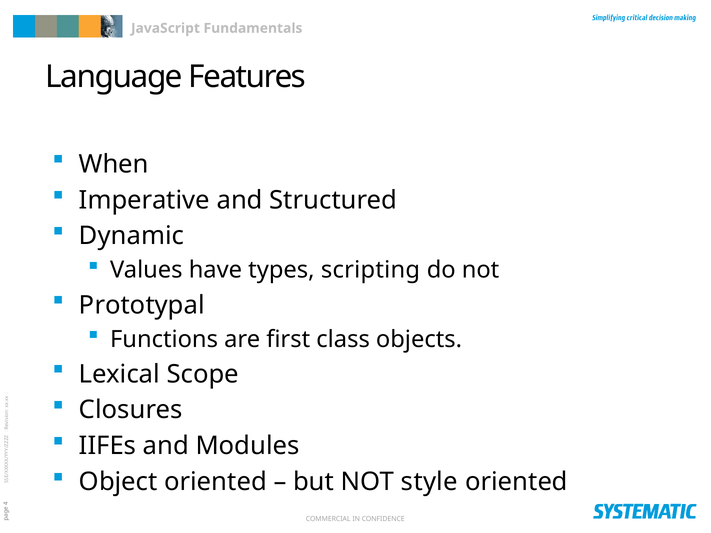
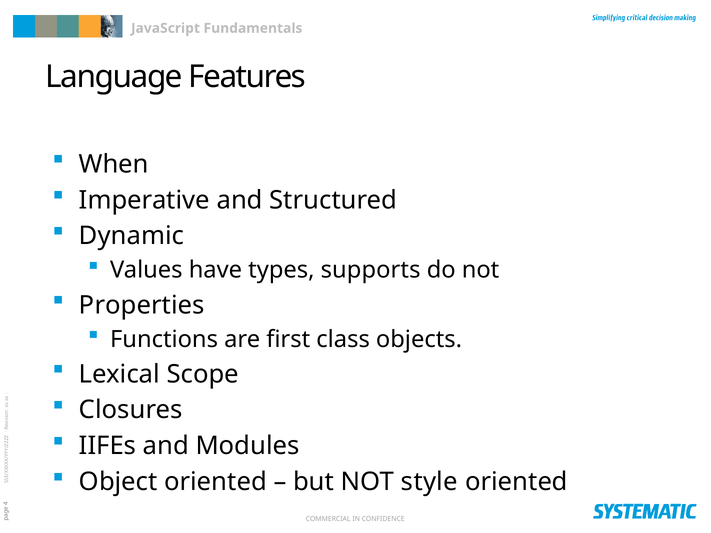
scripting: scripting -> supports (371, 270)
Prototypal: Prototypal -> Properties (142, 305)
